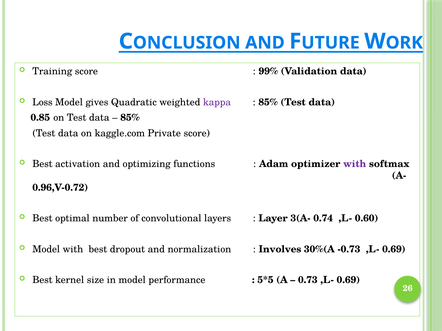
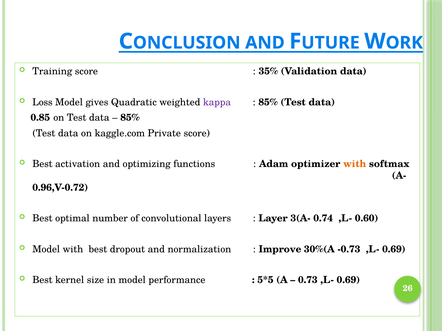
99%: 99% -> 35% (268, 72)
with colour: purple -> orange (355, 164)
Involves: Involves -> Improve (280, 250)
